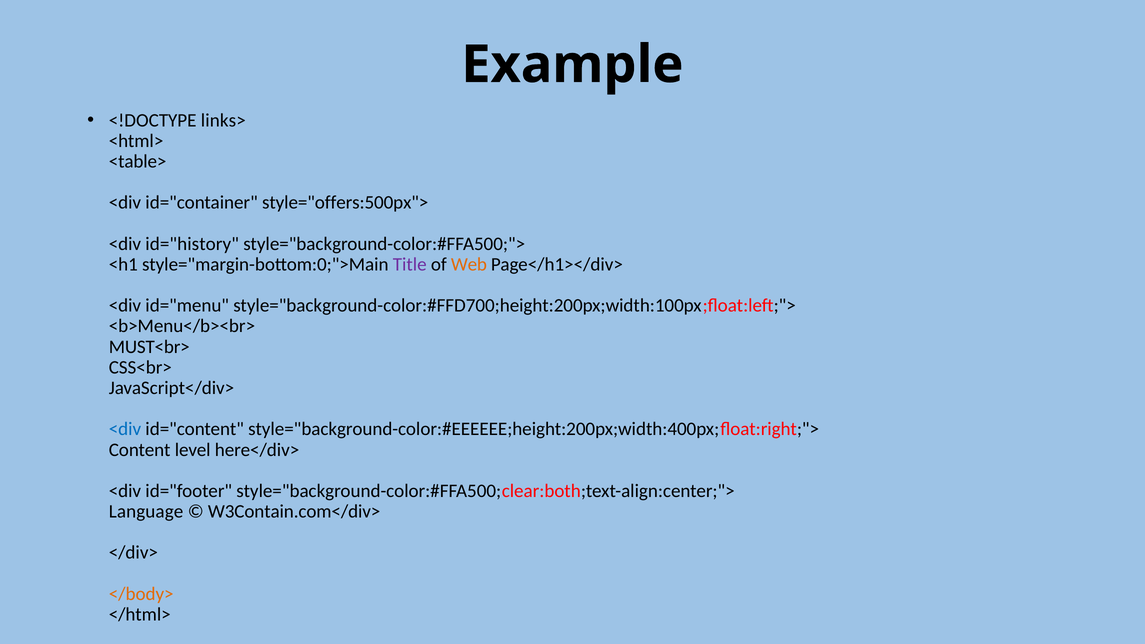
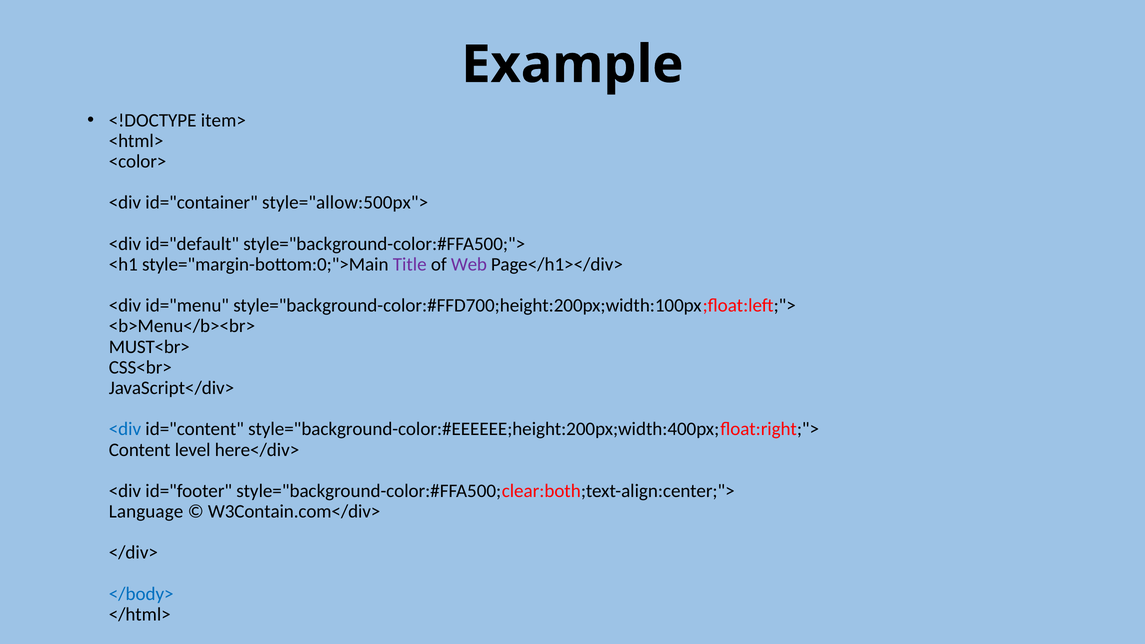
links>: links> -> item> (223, 120)
<table>: <table> -> <color> (138, 161)
style="offers:500px">: style="offers:500px"> -> style="allow:500px"> (345, 203)
id="history: id="history -> id="default (192, 244)
Web colour: orange -> purple (469, 264)
</body> colour: orange -> blue (141, 594)
